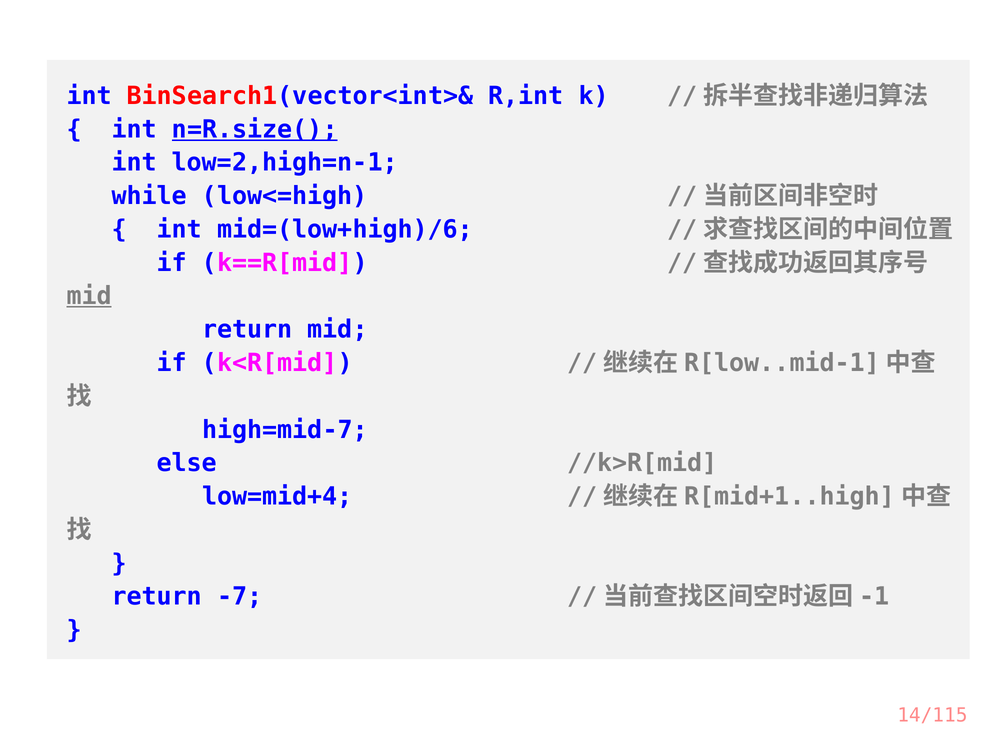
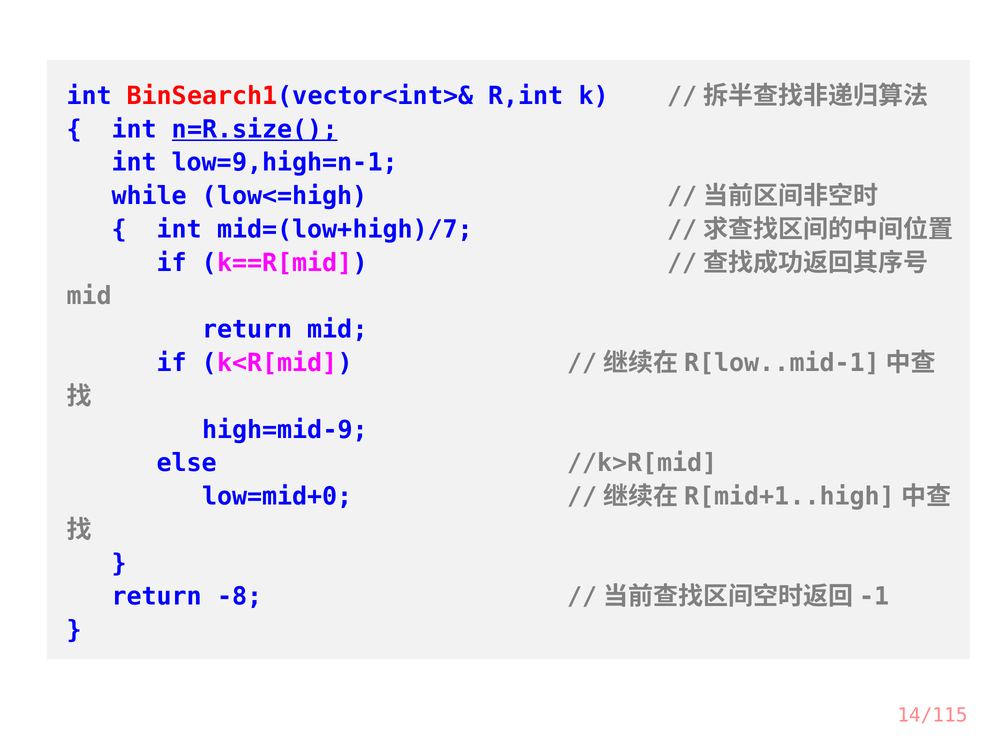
low=2,high=n-1: low=2,high=n-1 -> low=9,high=n-1 (285, 163)
mid=(low+high)/6: mid=(low+high)/6 -> mid=(low+high)/7 (345, 229)
mid underline: present -> none (89, 296)
high=mid-7: high=mid-7 -> high=mid-9 (285, 430)
low=mid+4: low=mid+4 -> low=mid+0 (277, 496)
-7: -7 -> -8 (240, 597)
